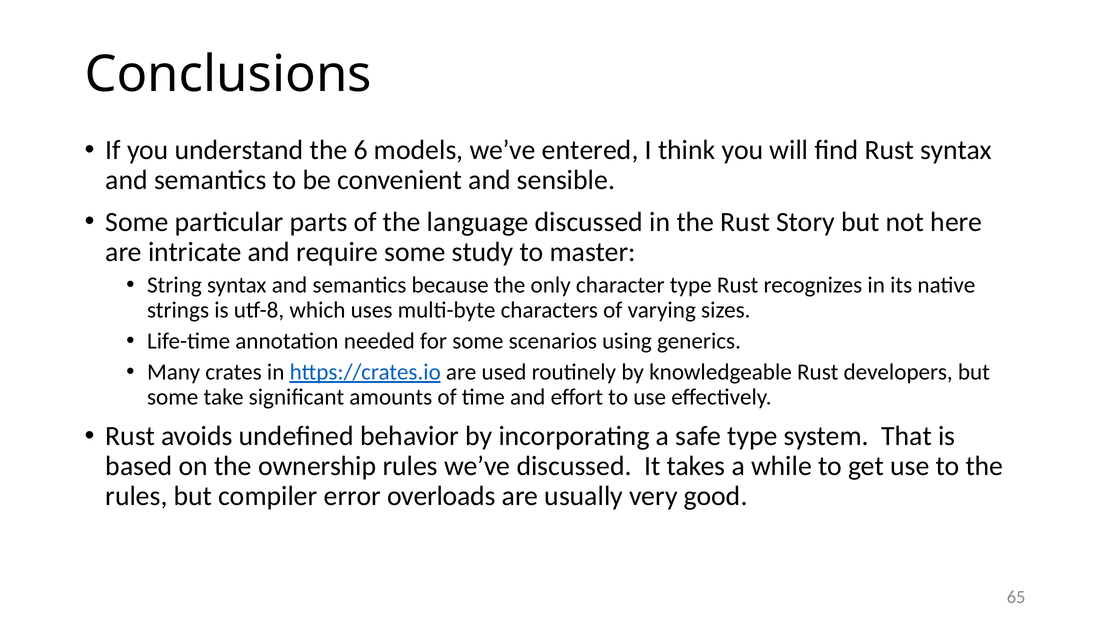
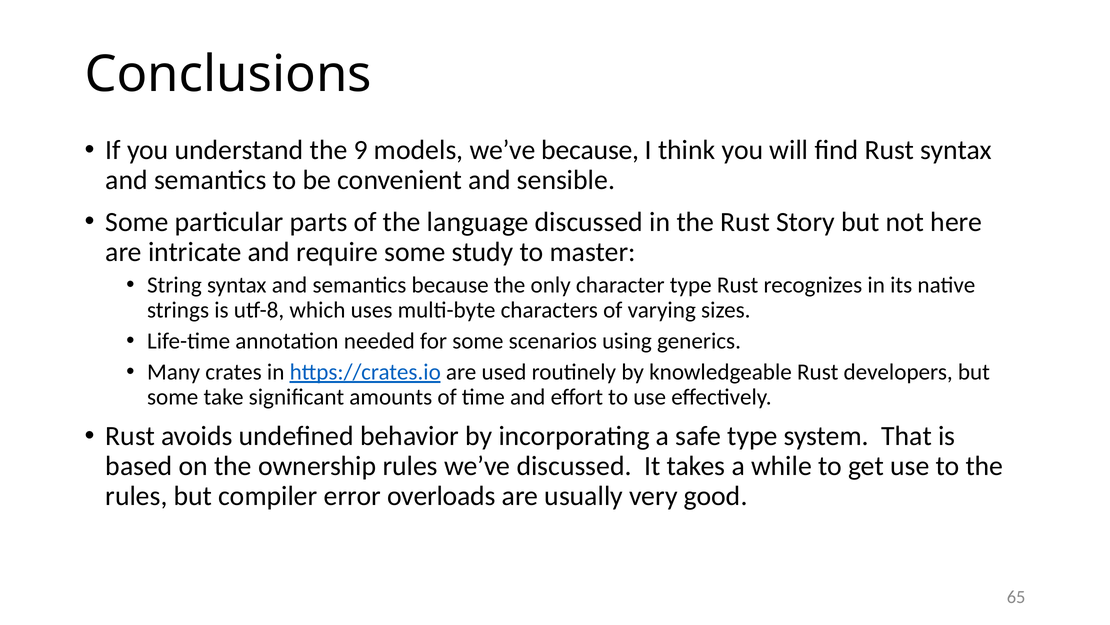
6: 6 -> 9 (361, 150)
we’ve entered: entered -> because (590, 150)
